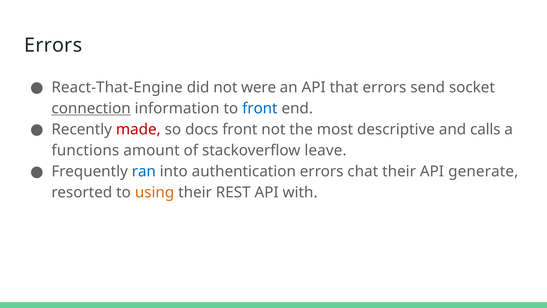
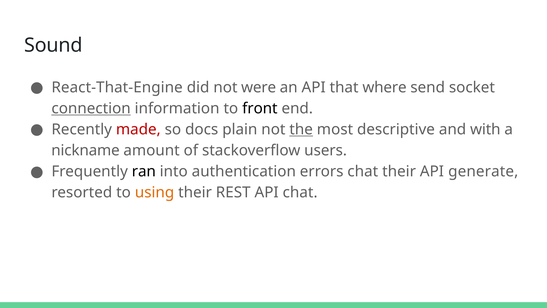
Errors: Errors -> Sound (53, 45)
that errors: errors -> where (385, 87)
front colour: blue -> black (260, 108)
docs front: front -> plain (240, 129)
the underline: none -> present (301, 129)
calls: calls -> with (485, 129)
functions: functions -> nickname (86, 150)
leave: leave -> users (326, 150)
ran colour: blue -> black (144, 171)
API with: with -> chat (300, 192)
